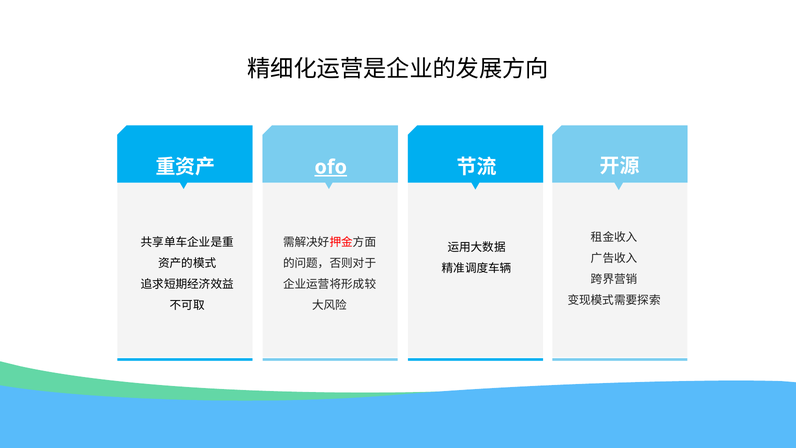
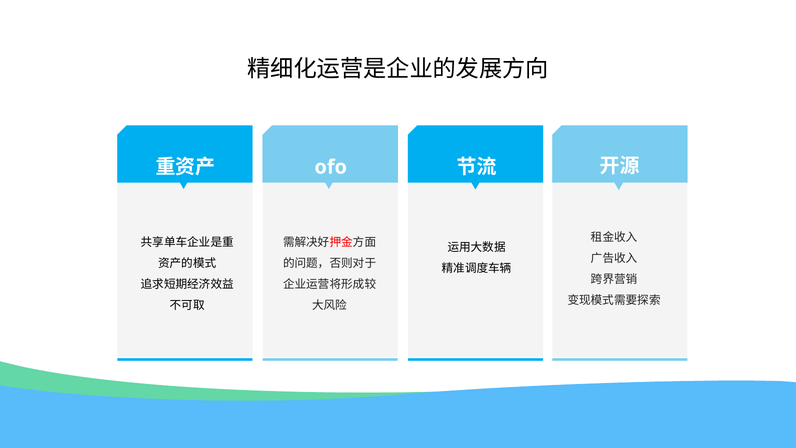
ofo underline: present -> none (331, 167)
